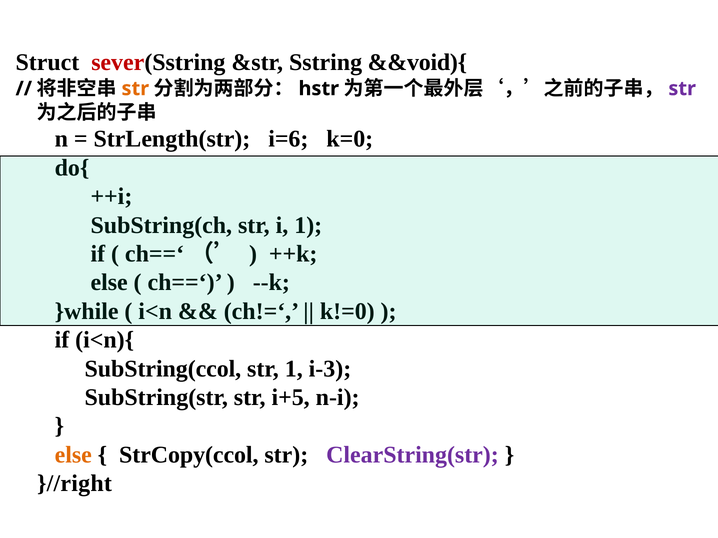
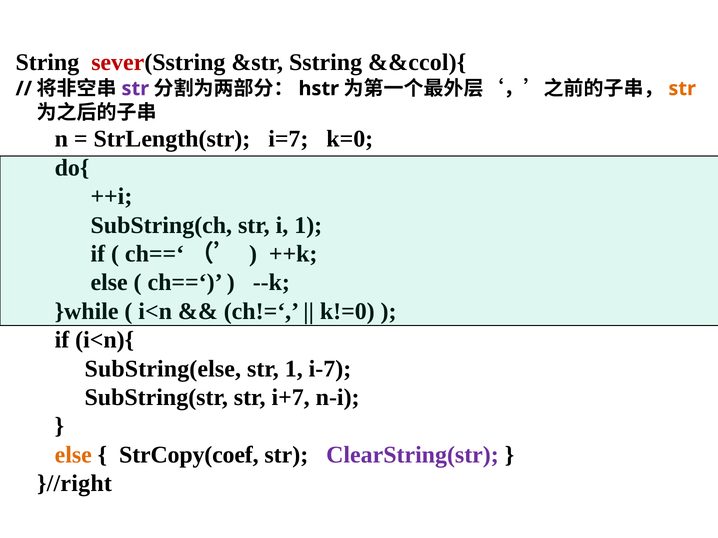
Struct: Struct -> String (47, 63)
&&void){: &&void){ -> &&ccol){ (417, 63)
str colour: orange -> purple (135, 89)
str colour: purple -> orange (682, 89)
i=6: i=6 -> i=7 (288, 139)
SubString(ccol: SubString(ccol -> SubString(else (163, 369)
i-3: i-3 -> i-7 (330, 369)
i+5: i+5 -> i+7 (291, 398)
StrCopy(ccol: StrCopy(ccol -> StrCopy(coef (189, 455)
